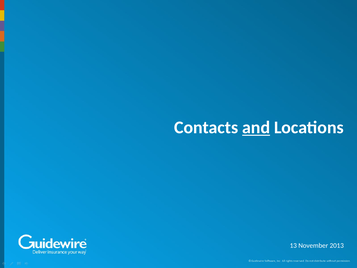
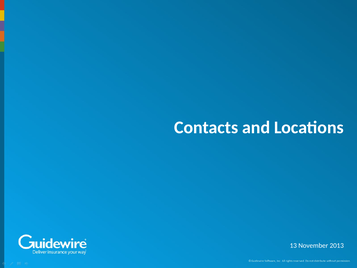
and underline: present -> none (256, 127)
